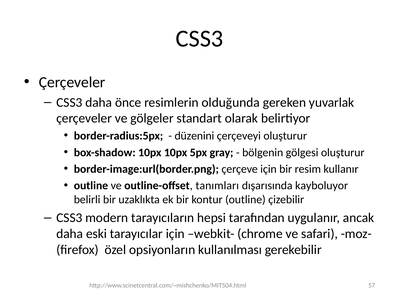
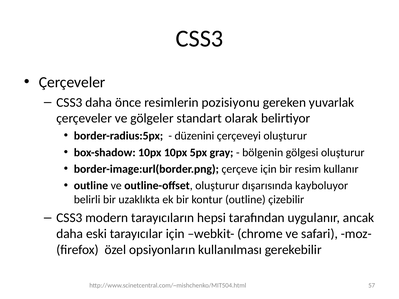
olduğunda: olduğunda -> pozisiyonu (231, 102)
outline-offset tanımları: tanımları -> oluşturur (217, 186)
